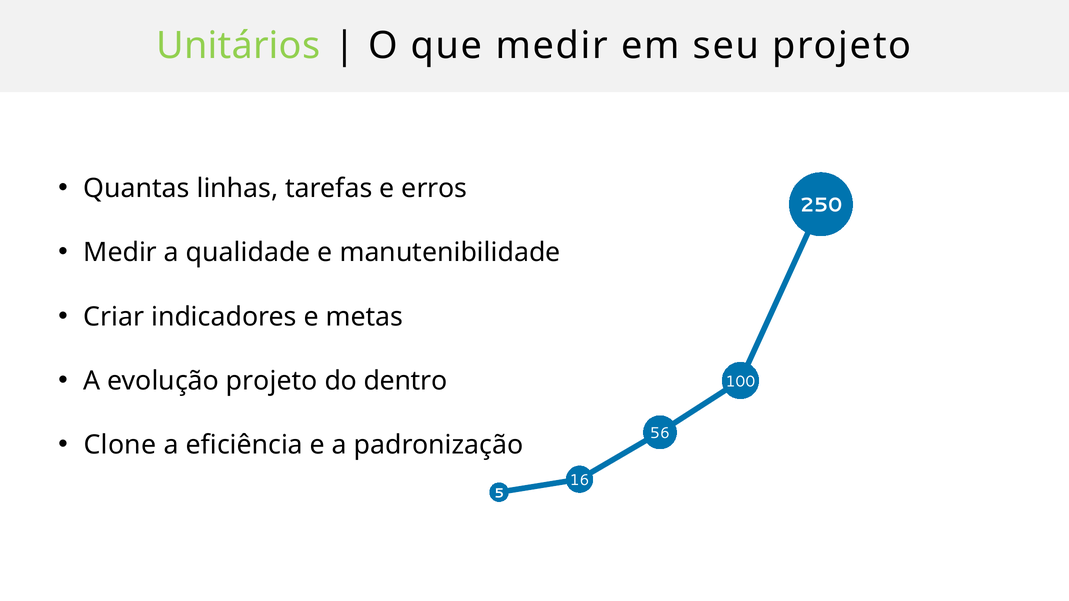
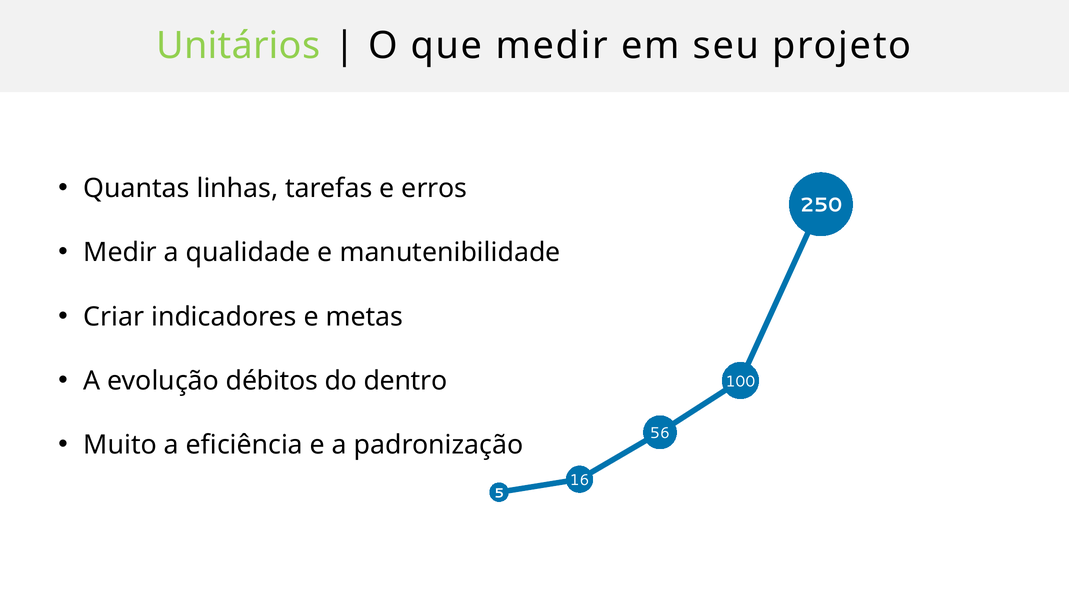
evolução projeto: projeto -> débitos (272, 381)
Clone: Clone -> Muito (120, 445)
